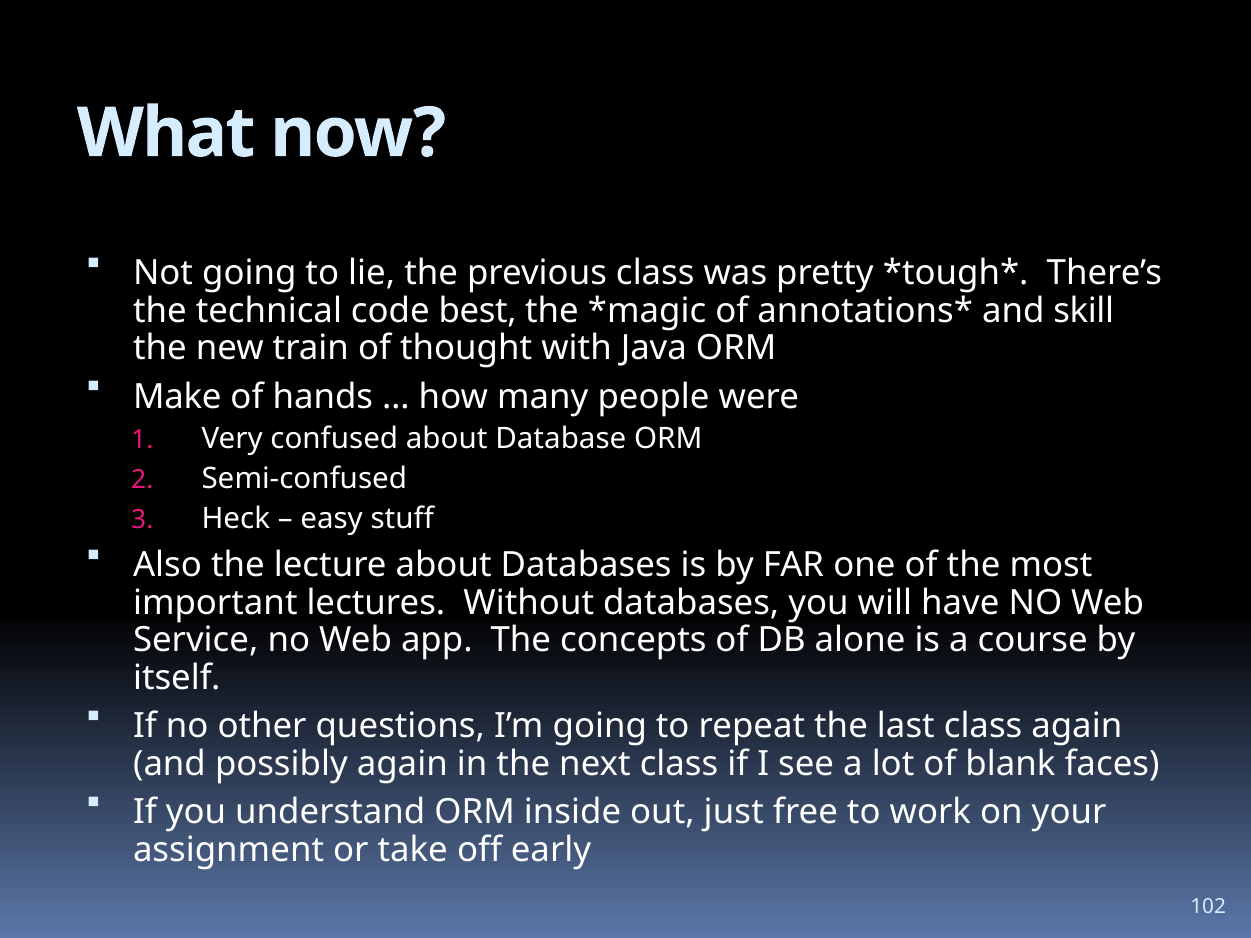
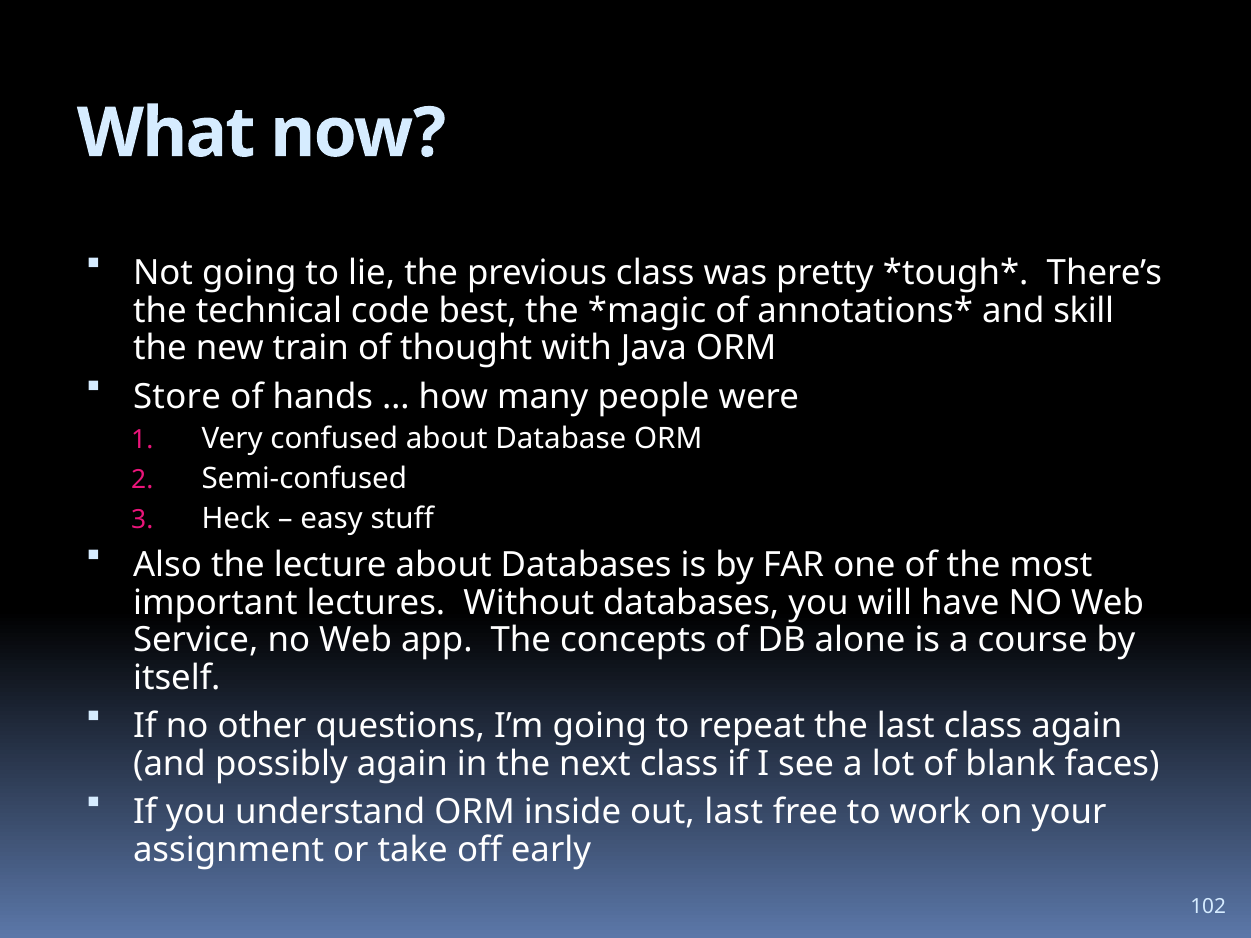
Make: Make -> Store (177, 397)
out just: just -> last (734, 812)
